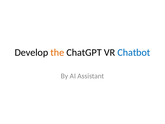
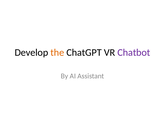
Chatbot colour: blue -> purple (134, 52)
